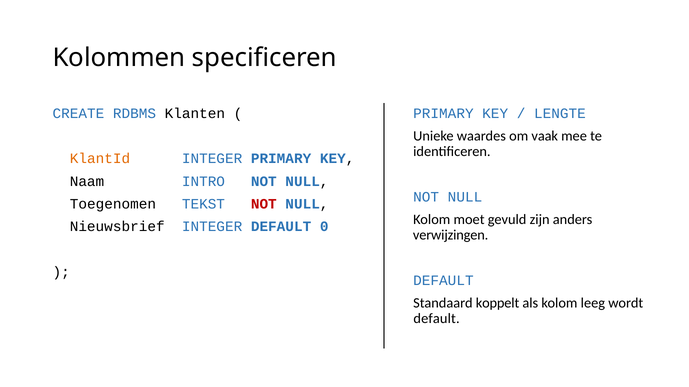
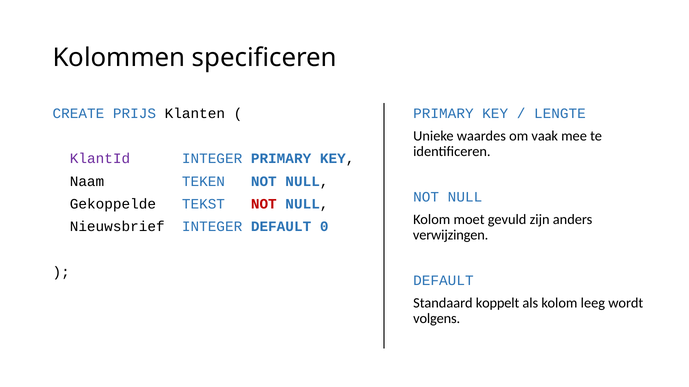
RDBMS: RDBMS -> PRIJS (135, 113)
KlantId colour: orange -> purple (100, 159)
INTRO: INTRO -> TEKEN (203, 182)
Toegenomen: Toegenomen -> Gekoppelde (113, 204)
default: default -> volgens (437, 319)
